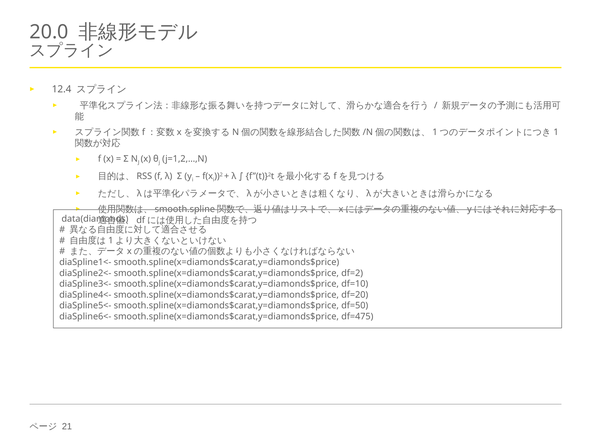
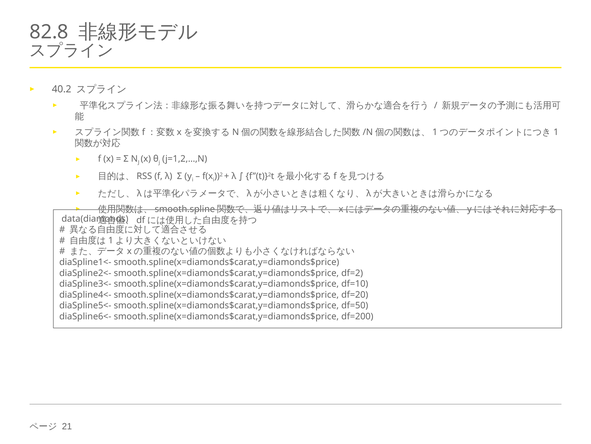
20.0: 20.0 -> 82.8 (49, 32)
12.4: 12.4 -> 40.2 (62, 89)
df=475: df=475 -> df=200 (357, 316)
